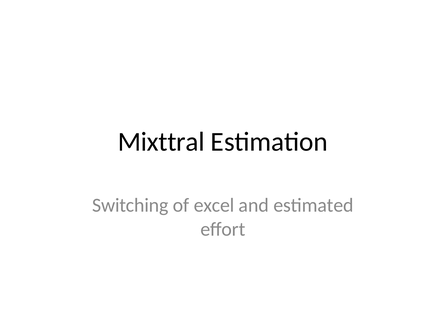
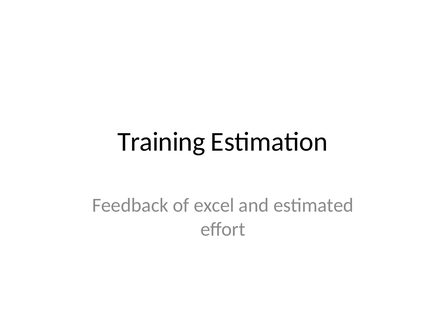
Mixttral: Mixttral -> Training (161, 142)
Switching: Switching -> Feedback (130, 205)
